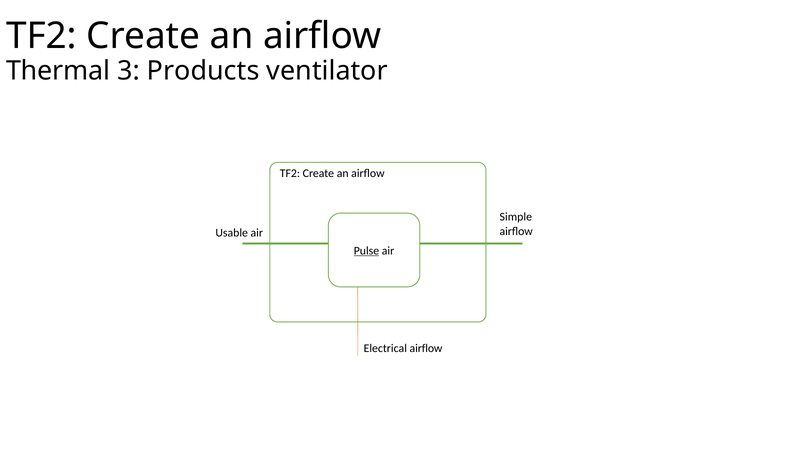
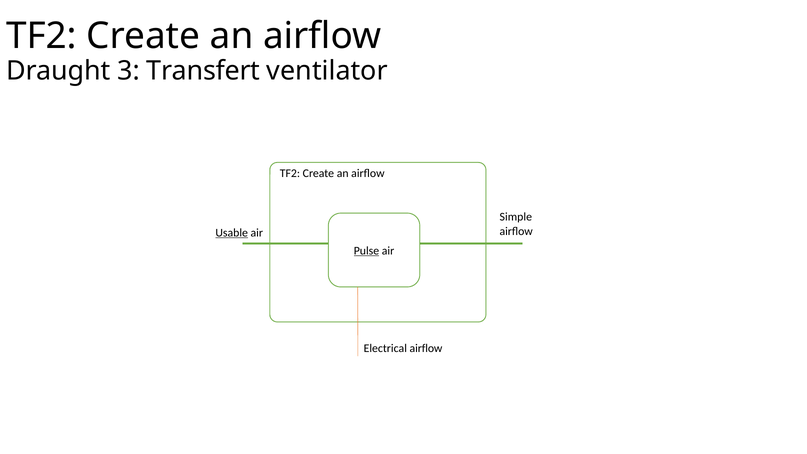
Thermal: Thermal -> Draught (58, 71)
Products: Products -> Transfert (203, 71)
Usable underline: none -> present (232, 233)
